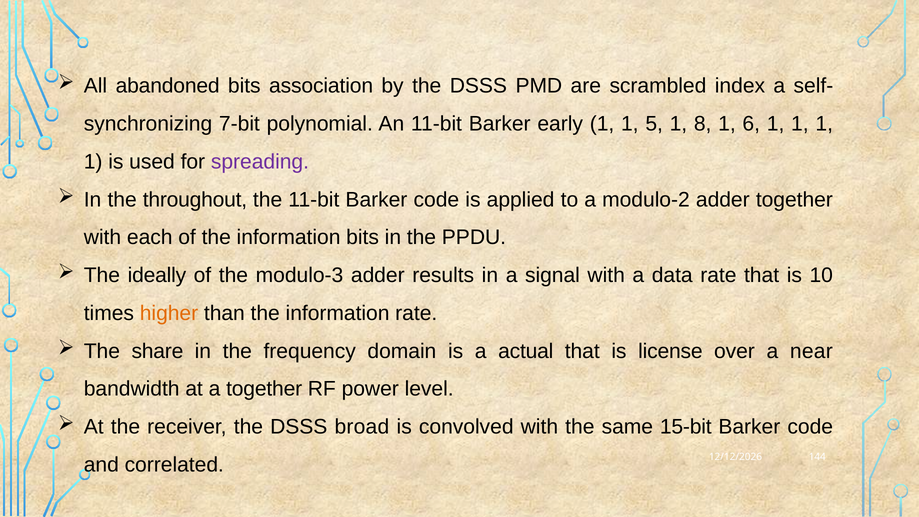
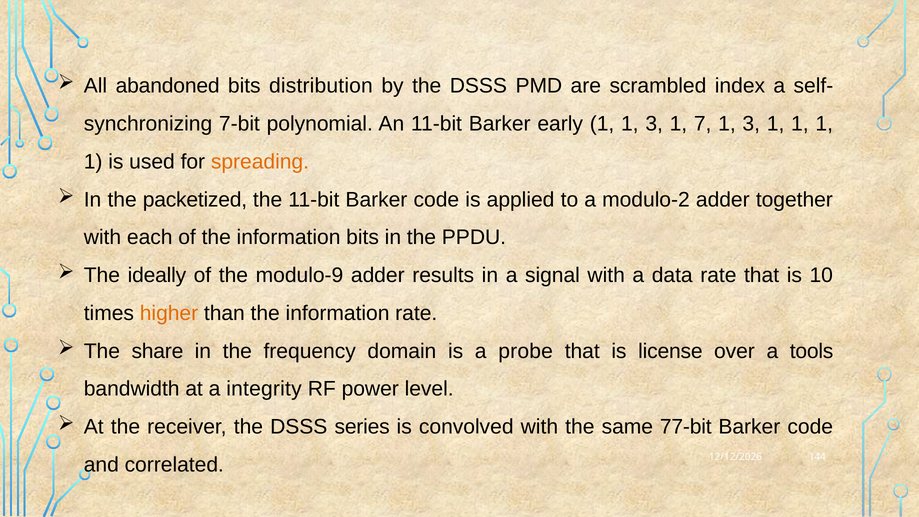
association: association -> distribution (321, 86)
1 1 5: 5 -> 3 (654, 124)
8: 8 -> 7 (703, 124)
6: 6 -> 3 (751, 124)
spreading colour: purple -> orange (260, 162)
throughout: throughout -> packetized (195, 200)
modulo-3: modulo-3 -> modulo-9 (299, 275)
actual: actual -> probe (526, 351)
near: near -> tools (812, 351)
a together: together -> integrity (264, 389)
broad: broad -> series (362, 427)
15-bit: 15-bit -> 77-bit (686, 427)
